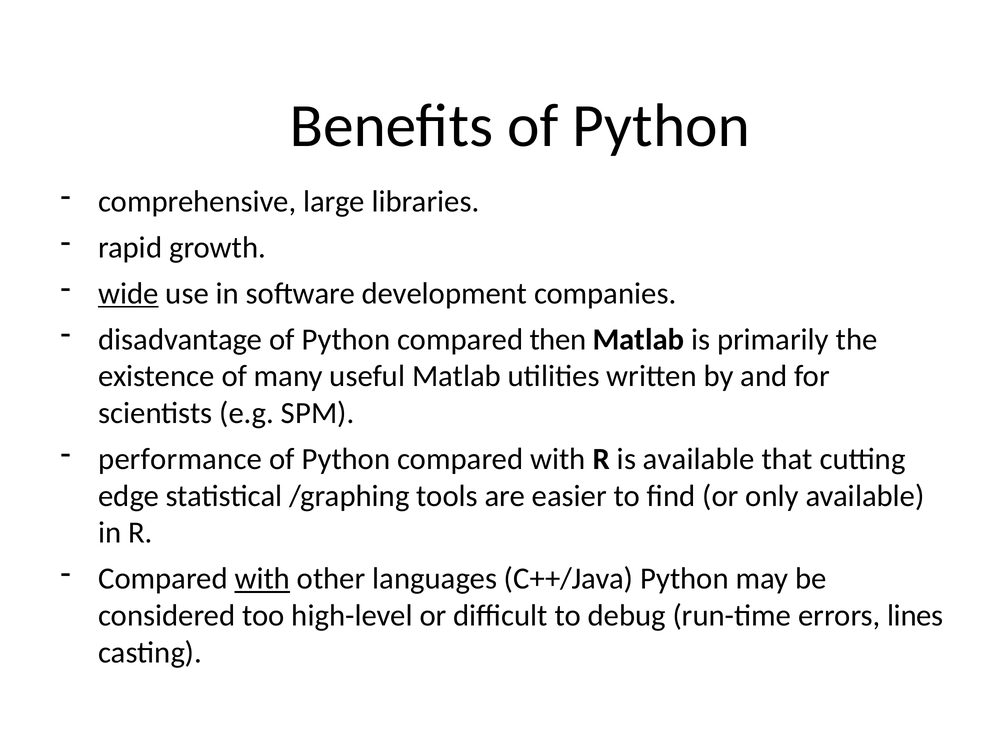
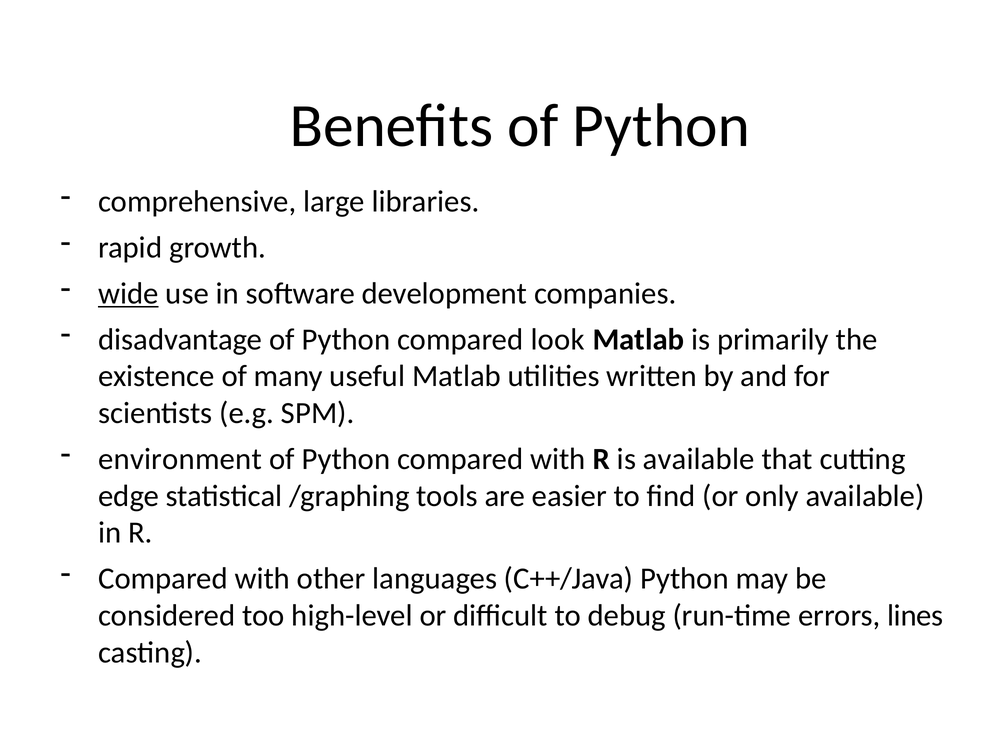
then: then -> look (558, 339)
performance: performance -> environment (180, 459)
with underline: present -> none (262, 579)
